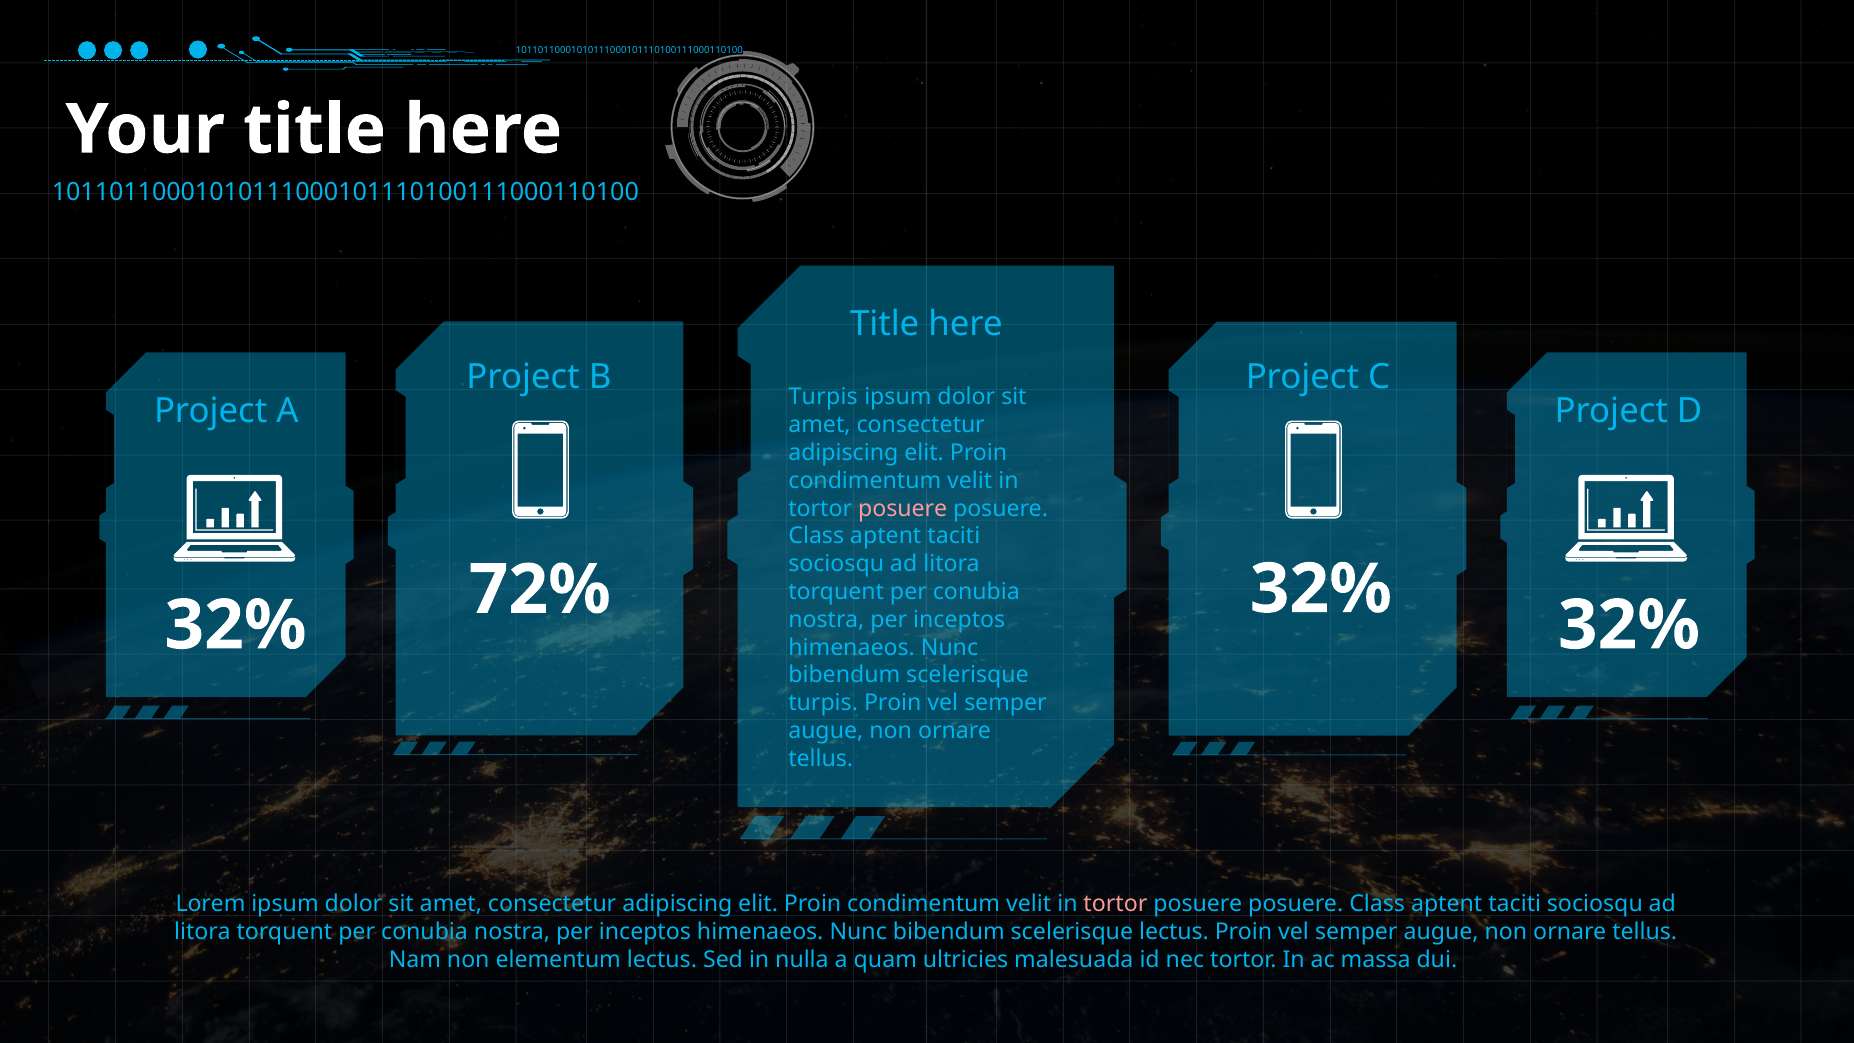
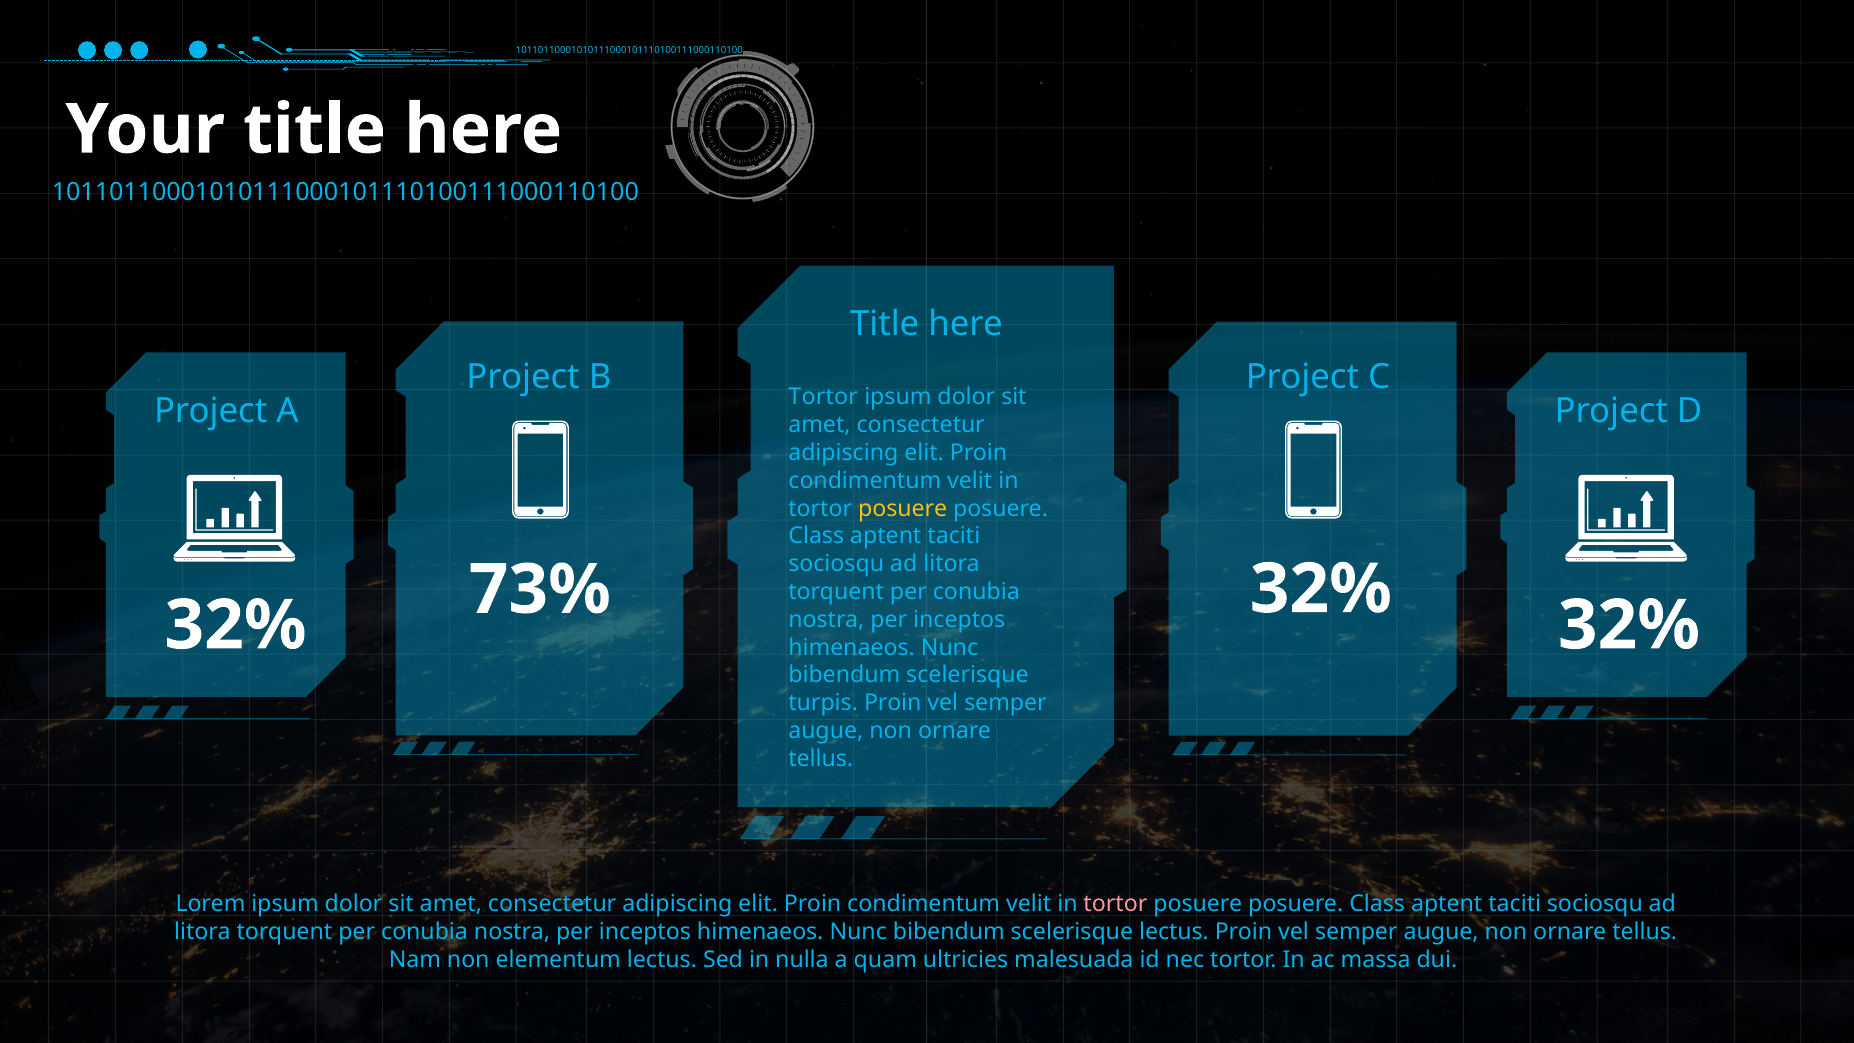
Turpis: Turpis -> Tortor (823, 397)
posuere colour: pink -> yellow (903, 508)
72%: 72% -> 73% (540, 590)
